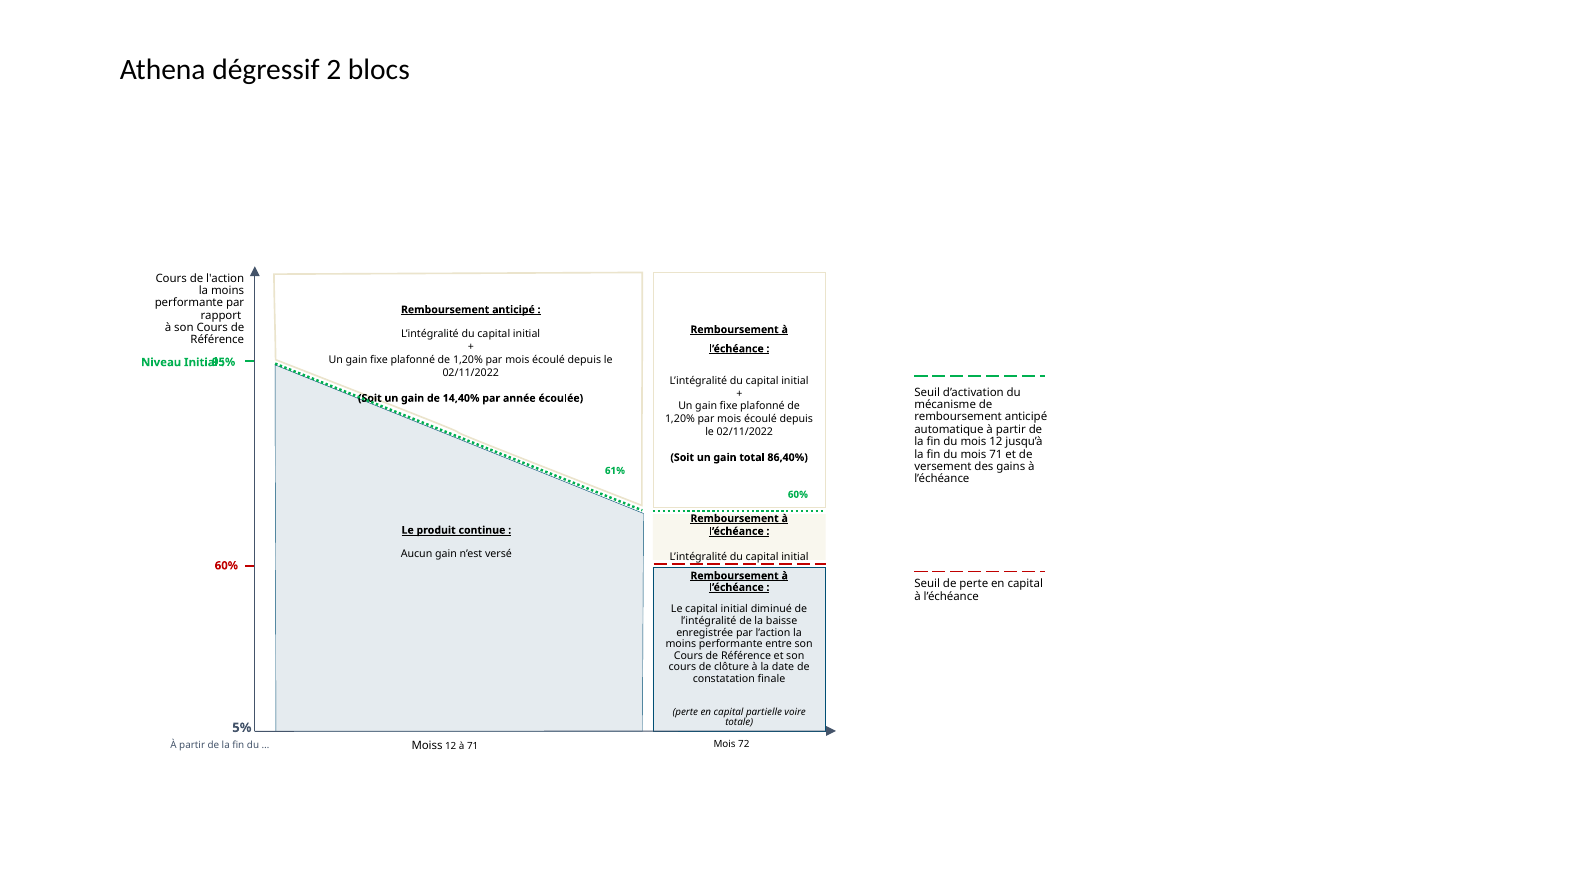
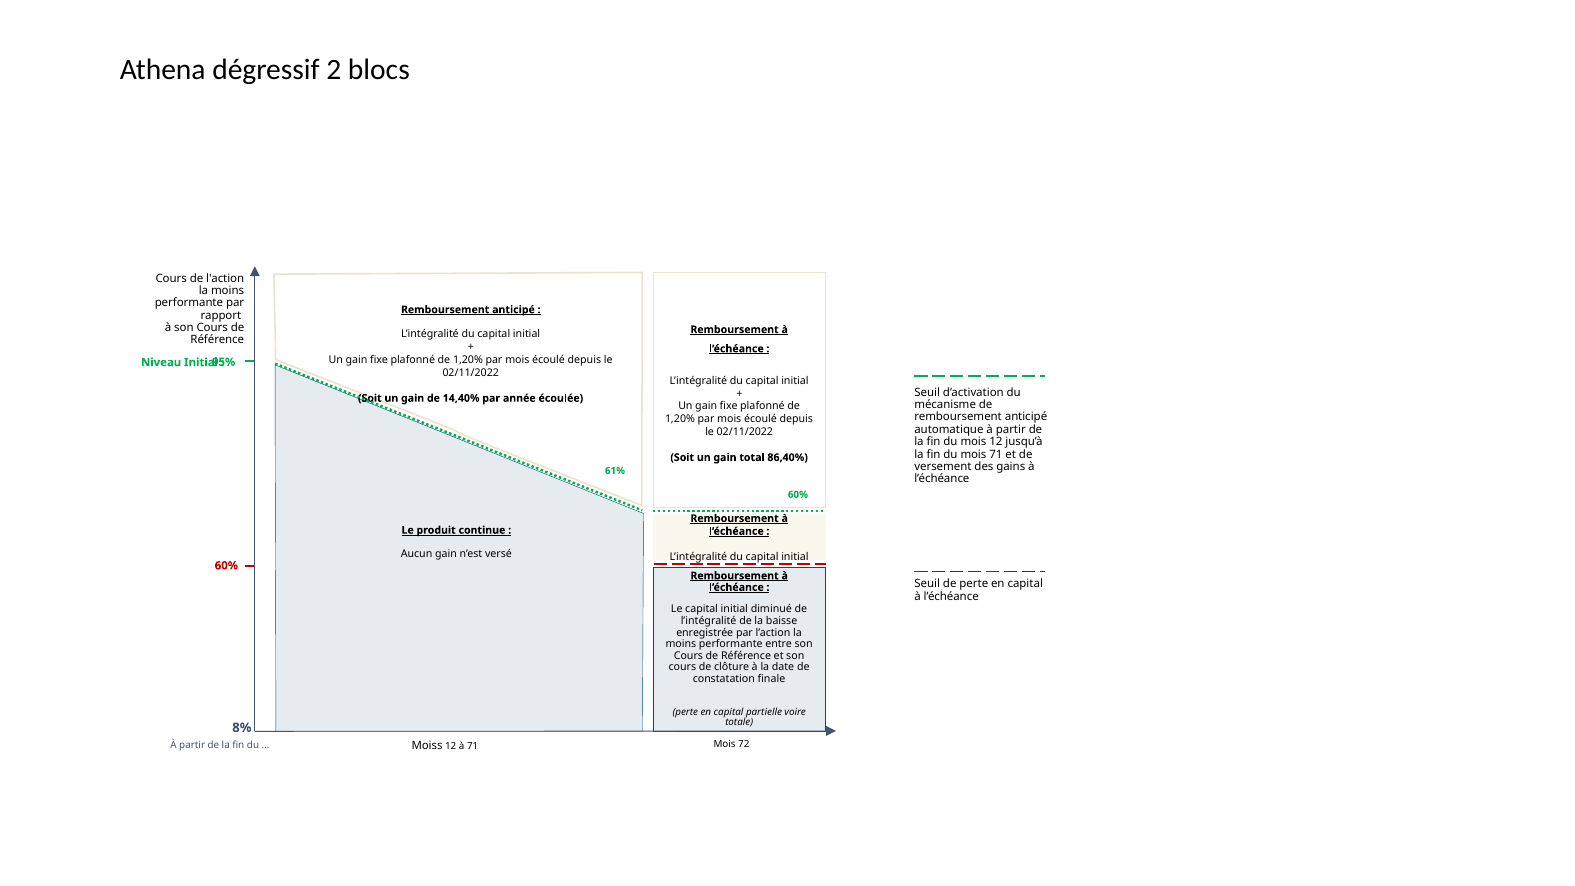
5%: 5% -> 8% (242, 728)
